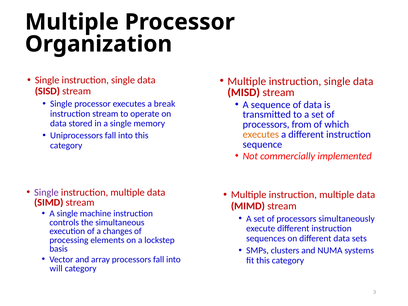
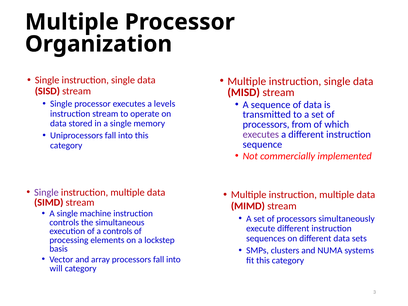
break: break -> levels (165, 104)
executes colour: orange -> purple (261, 134)
a changes: changes -> controls (118, 231)
